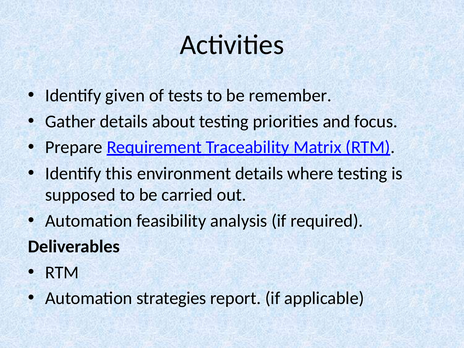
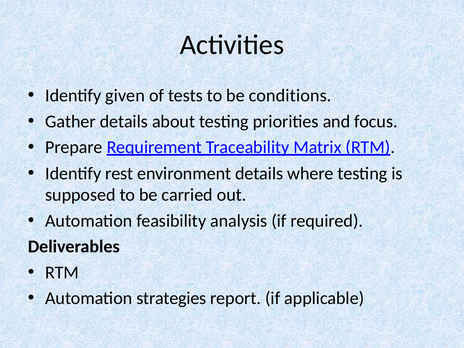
remember: remember -> conditions (290, 96)
this: this -> rest (119, 173)
